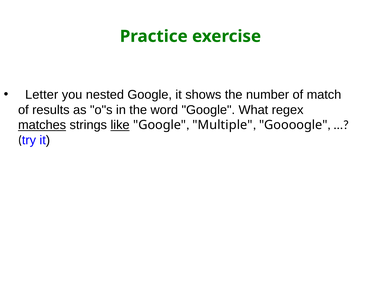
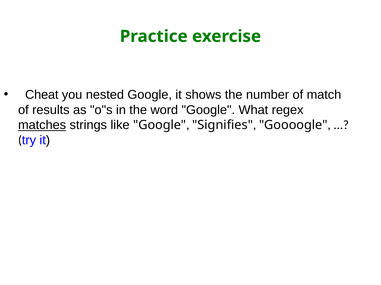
Letter: Letter -> Cheat (42, 95)
like underline: present -> none (120, 125)
Multiple: Multiple -> Signifies (223, 125)
